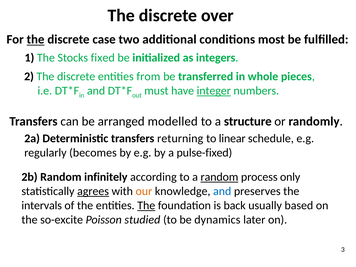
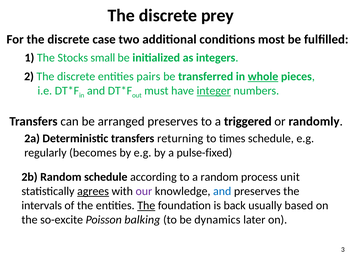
over: over -> prey (217, 15)
the underline: present -> none (36, 40)
fixed: fixed -> small (103, 58)
from: from -> pairs (148, 77)
whole underline: none -> present (263, 77)
arranged modelled: modelled -> preserves (173, 121)
structure: structure -> triggered (248, 121)
linear: linear -> times (232, 138)
Random infinitely: infinitely -> schedule (106, 177)
random underline: present -> none (219, 177)
only: only -> unit (290, 177)
our colour: orange -> purple (144, 191)
studied: studied -> balking (142, 220)
